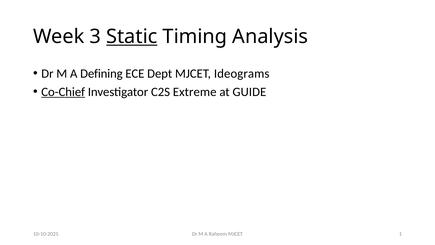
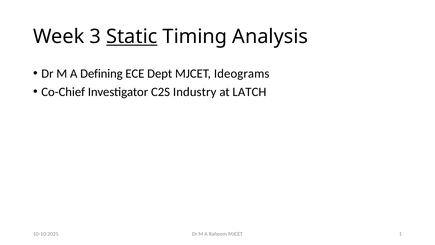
Co-Chief underline: present -> none (63, 92)
Extreme: Extreme -> Industry (195, 92)
GUIDE: GUIDE -> LATCH (249, 92)
